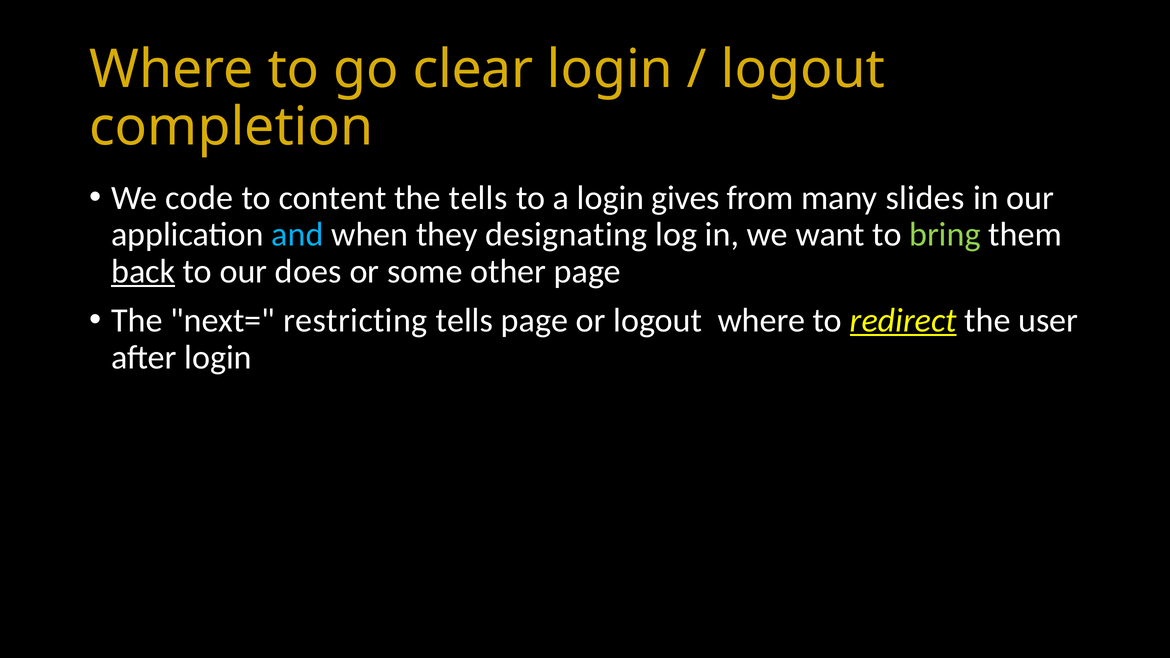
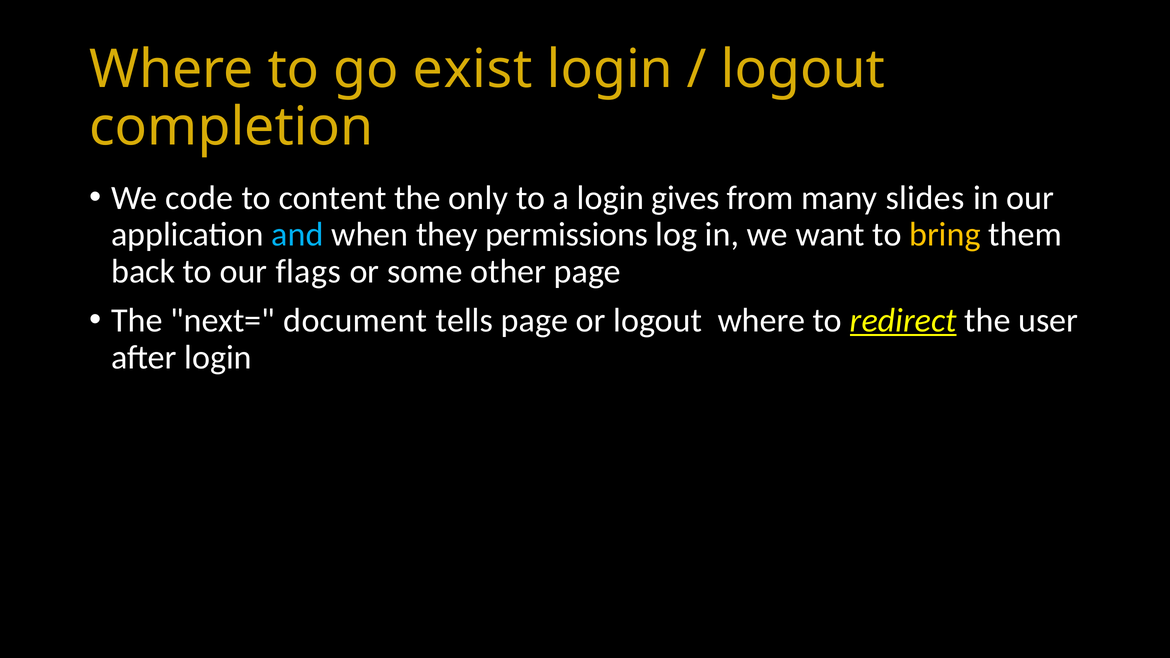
clear: clear -> exist (473, 69)
the tells: tells -> only (478, 198)
designating: designating -> permissions (567, 235)
bring colour: light green -> yellow (945, 235)
back underline: present -> none (143, 272)
does: does -> flags (308, 272)
restricting: restricting -> document (355, 321)
